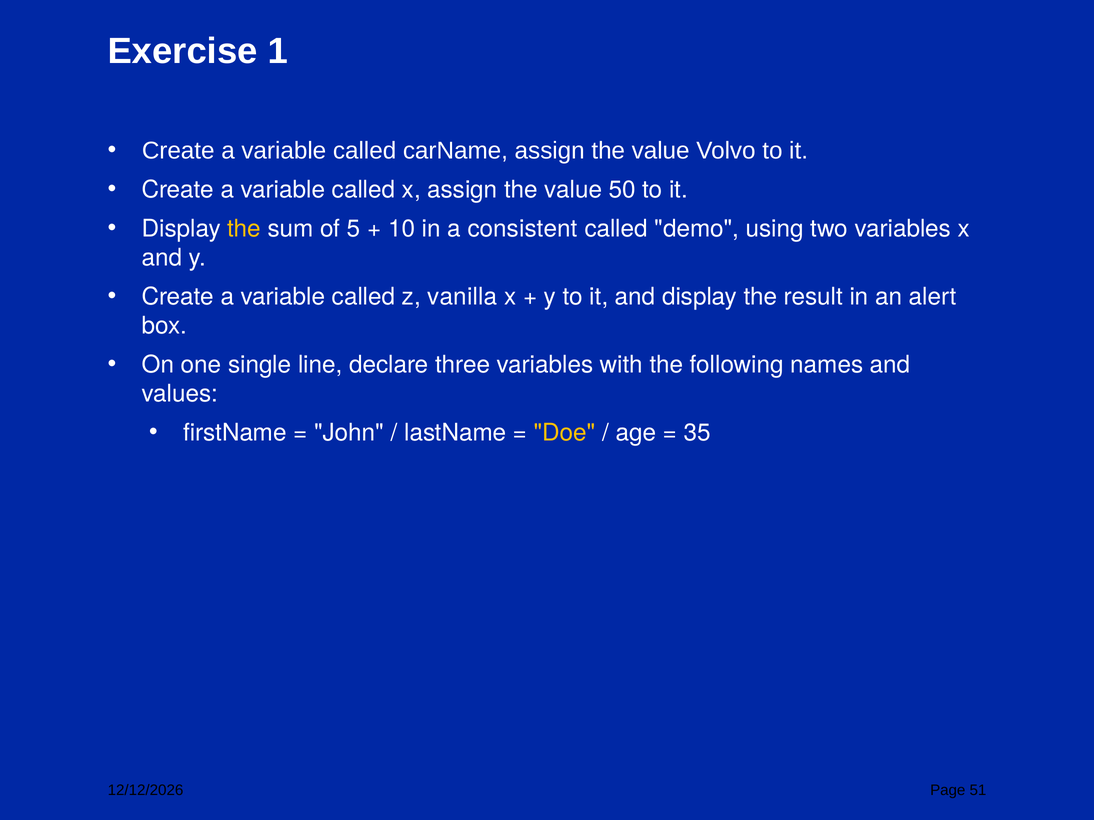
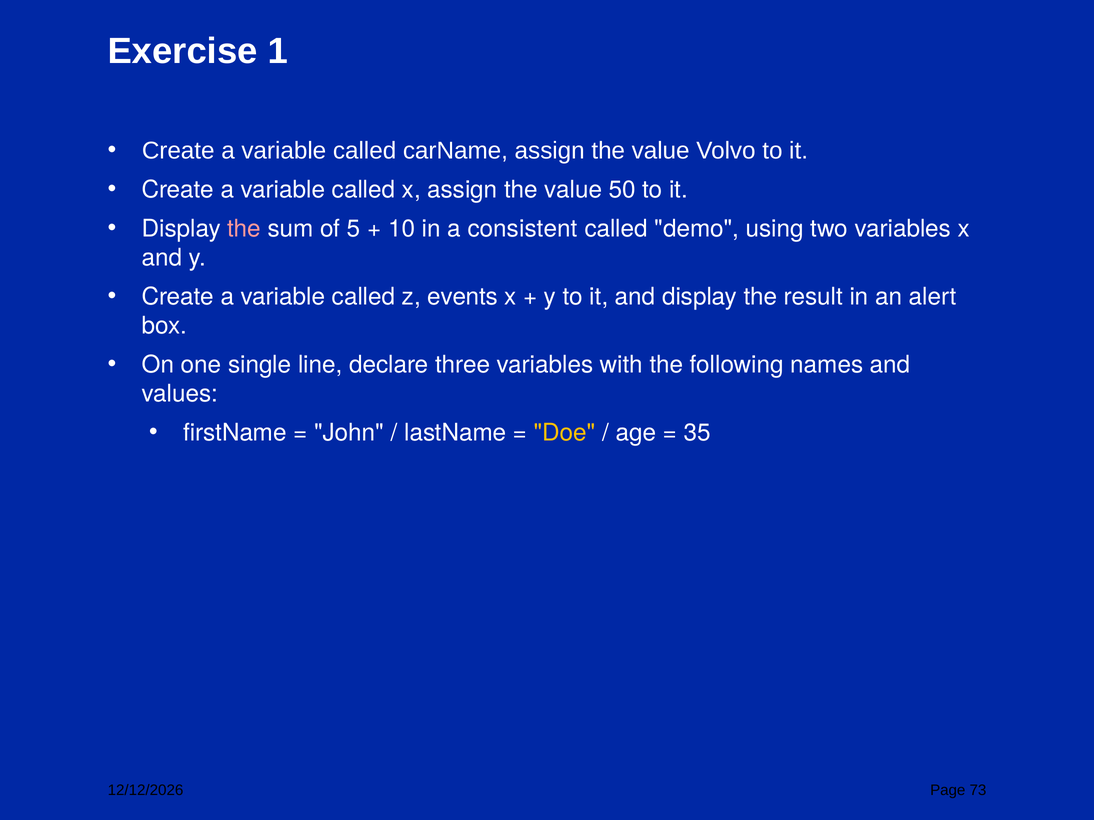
the colour: yellow -> pink (244, 229)
vanilla: vanilla -> events (463, 297)
51: 51 -> 73 (978, 791)
